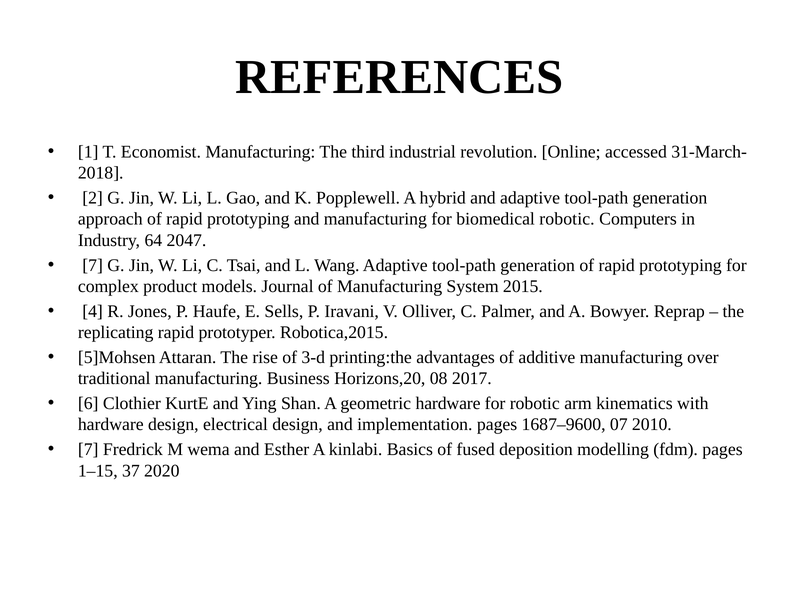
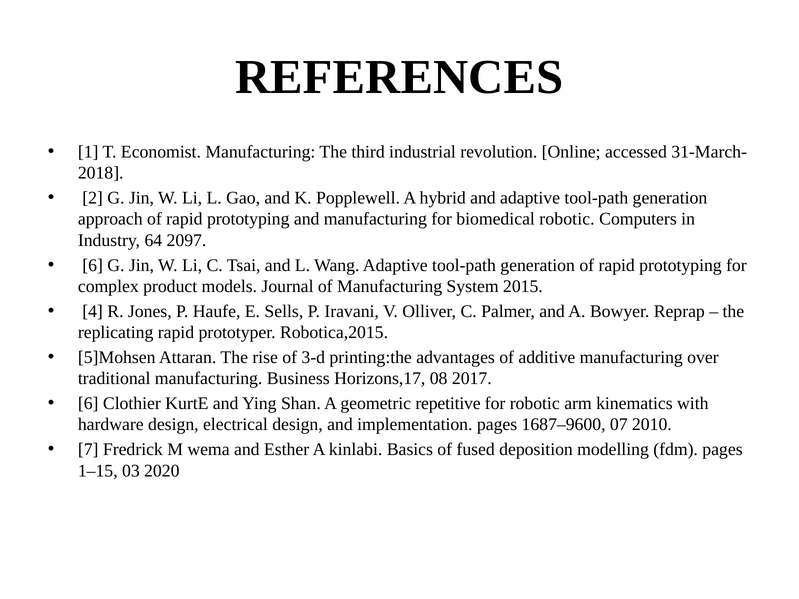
2047: 2047 -> 2097 (186, 240)
7: 7 -> 6 (93, 265)
Horizons,20: Horizons,20 -> Horizons,17 (380, 379)
geometric hardware: hardware -> repetitive (448, 404)
37: 37 -> 03 (131, 471)
